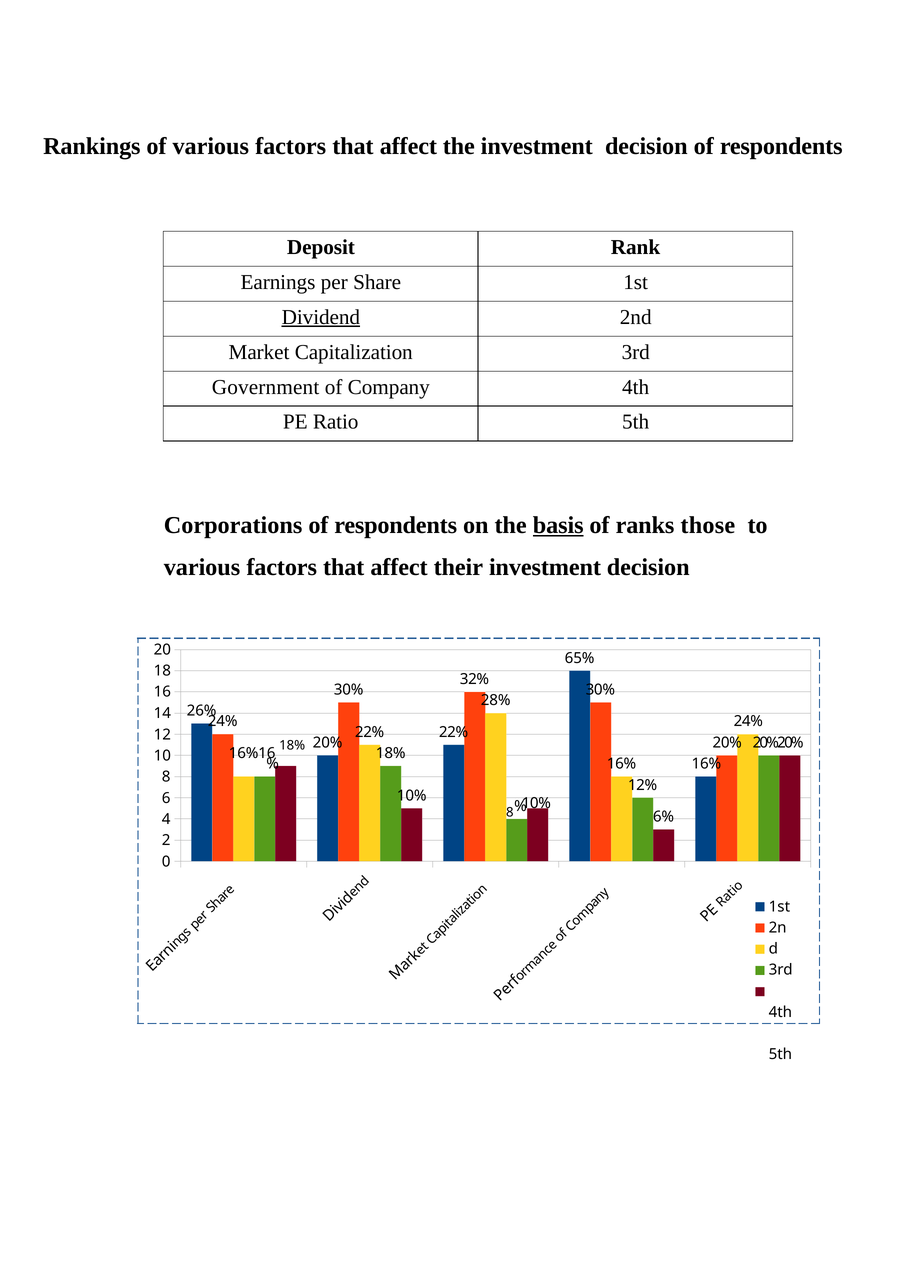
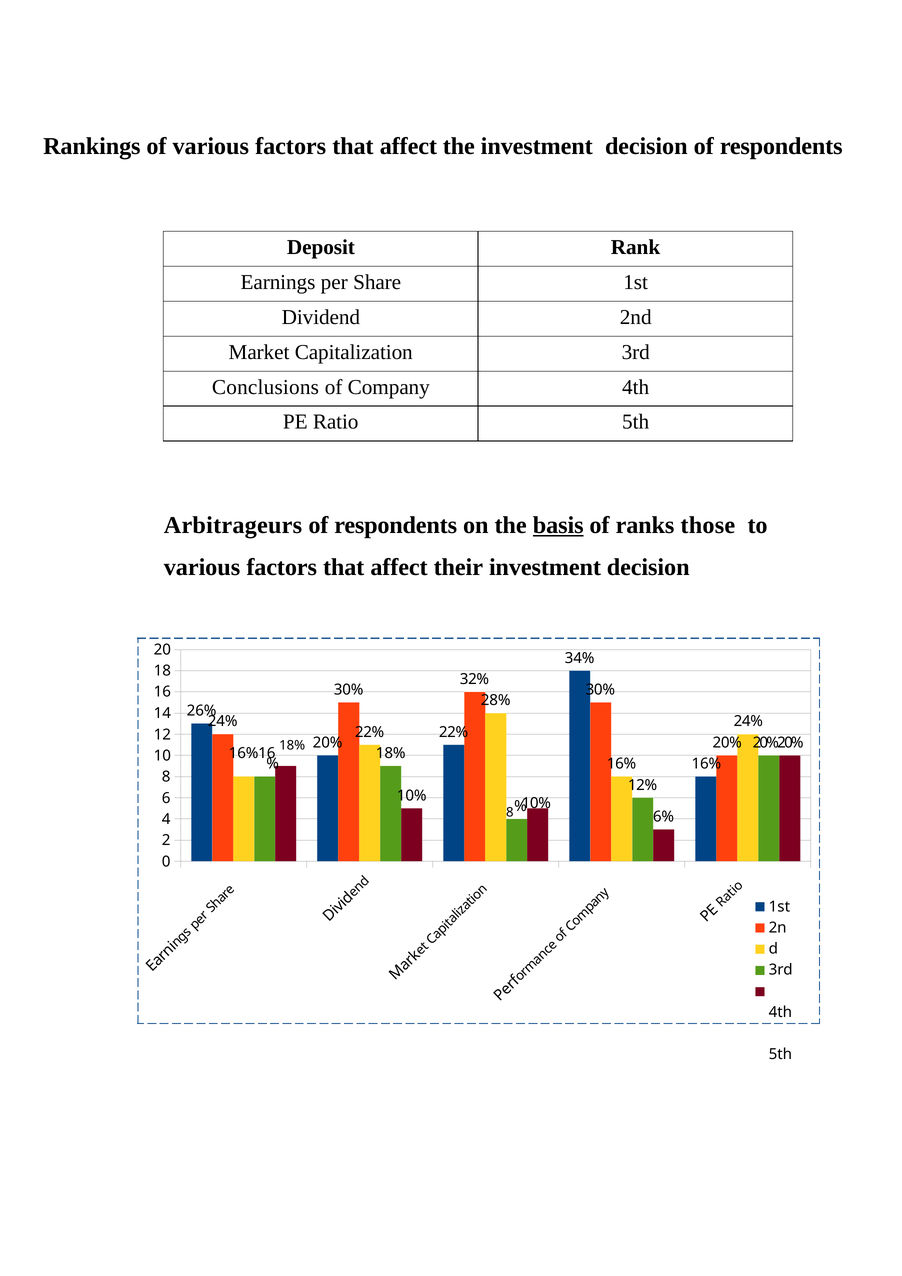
Dividend underline: present -> none (321, 317)
Government: Government -> Conclusions (265, 387)
Corporations: Corporations -> Arbitrageurs (233, 525)
65%: 65% -> 34% (580, 658)
